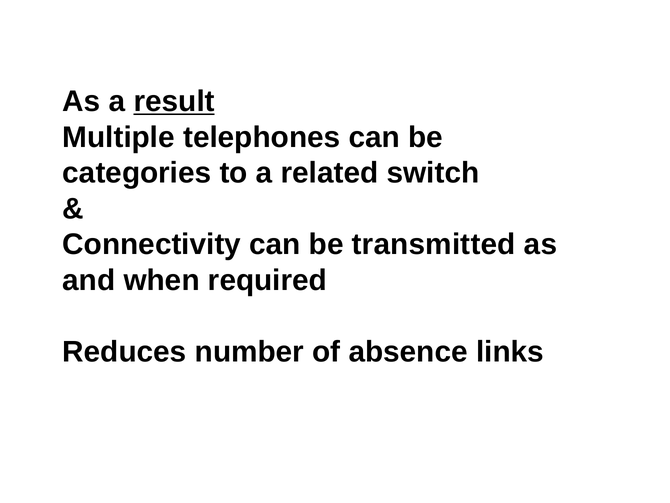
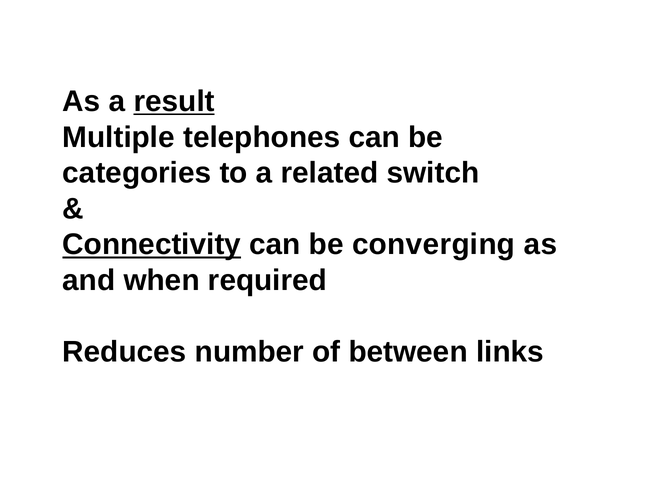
Connectivity underline: none -> present (152, 244)
transmitted: transmitted -> converging (434, 244)
absence: absence -> between (408, 352)
